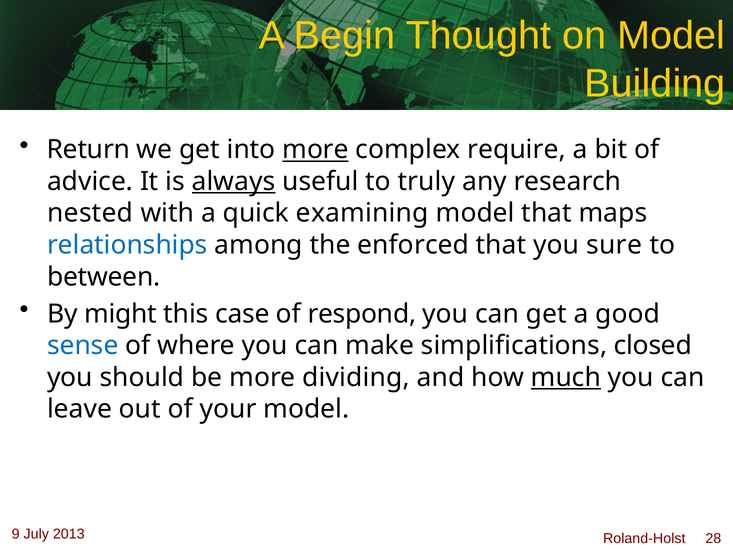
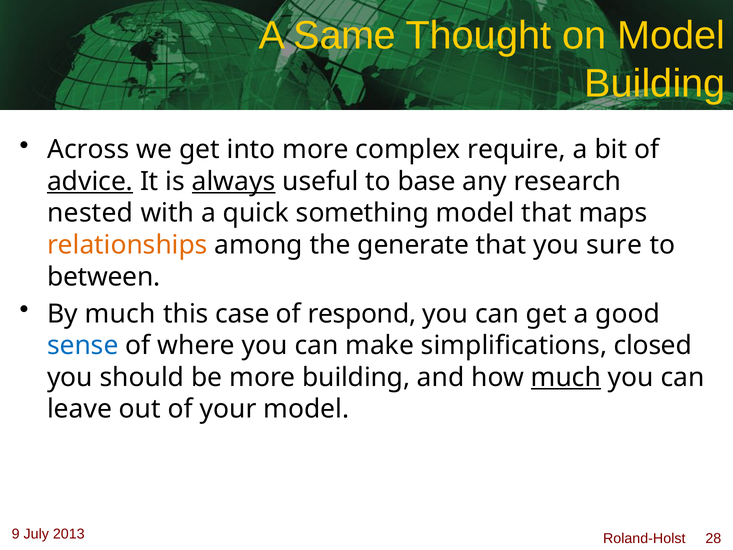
Begin: Begin -> Same (345, 36)
Return: Return -> Across (88, 150)
more underline: present -> none (316, 150)
advice underline: none -> present (90, 181)
truly: truly -> base (427, 181)
examining: examining -> something (362, 213)
relationships colour: blue -> orange (127, 245)
enforced: enforced -> generate (413, 245)
By might: might -> much (120, 314)
more dividing: dividing -> building (356, 377)
